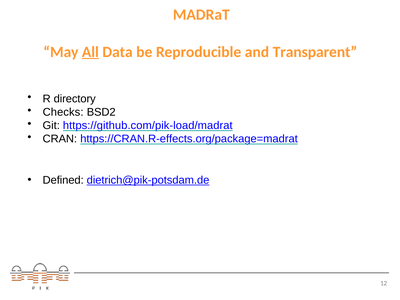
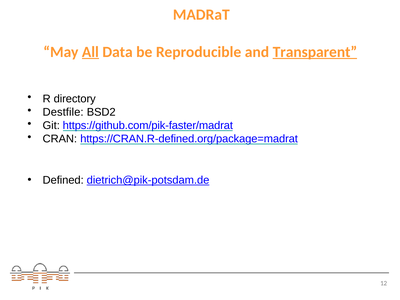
Transparent underline: none -> present (315, 52)
Checks: Checks -> Destfile (63, 112)
https://github.com/pik-load/madrat: https://github.com/pik-load/madrat -> https://github.com/pik-faster/madrat (148, 126)
https://CRAN.R-effects.org/package=madrat: https://CRAN.R-effects.org/package=madrat -> https://CRAN.R-defined.org/package=madrat (189, 139)
